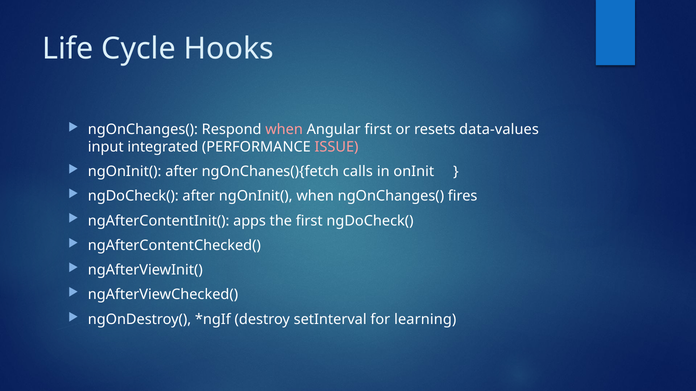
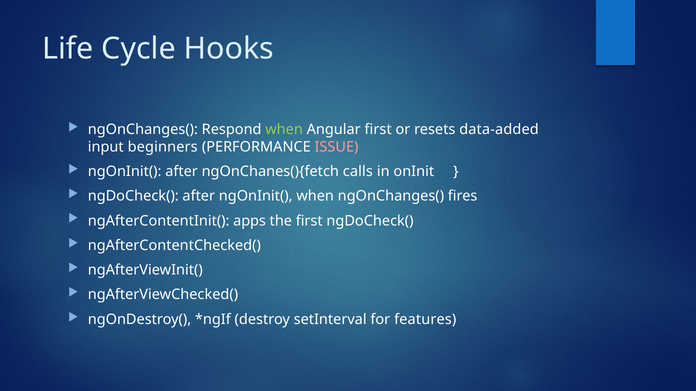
when colour: pink -> light green (284, 130)
data-values: data-values -> data-added (499, 130)
integrated: integrated -> beginners (163, 147)
learning: learning -> features (425, 320)
